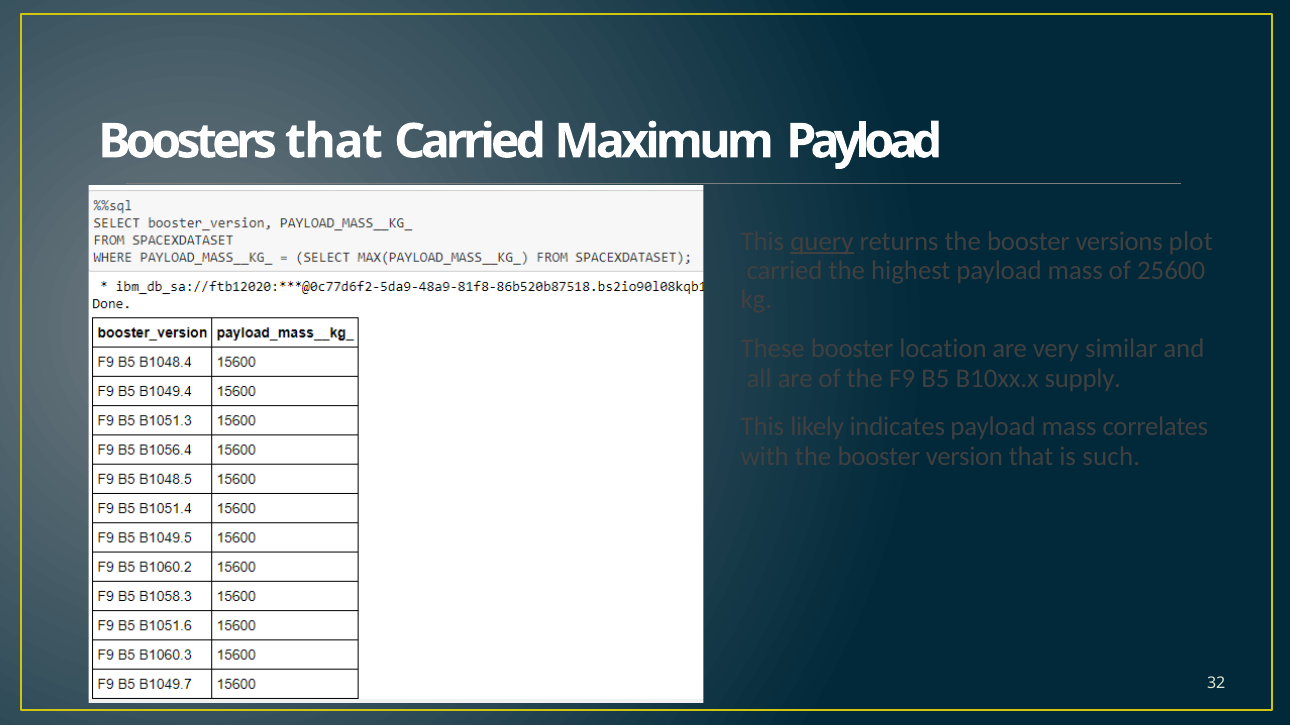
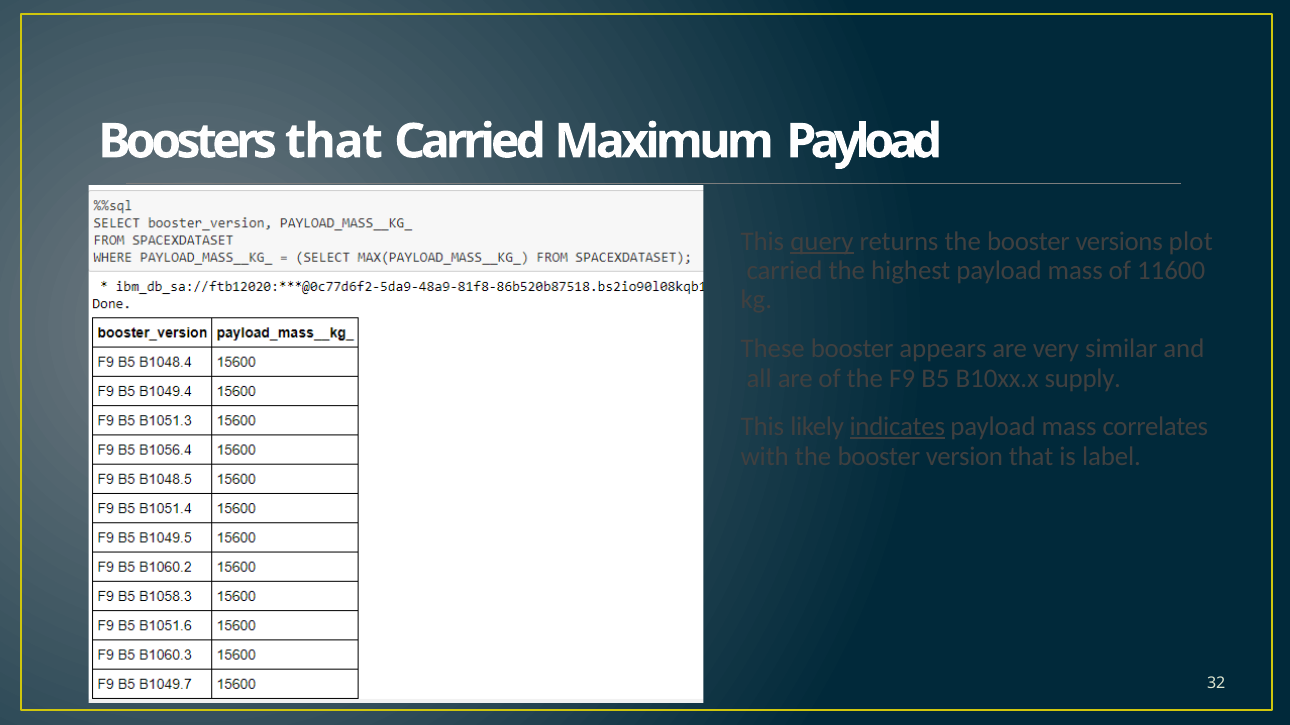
25600: 25600 -> 11600 (1171, 271)
location: location -> appears (943, 349)
indicates underline: none -> present (897, 427)
such: such -> label (1112, 457)
